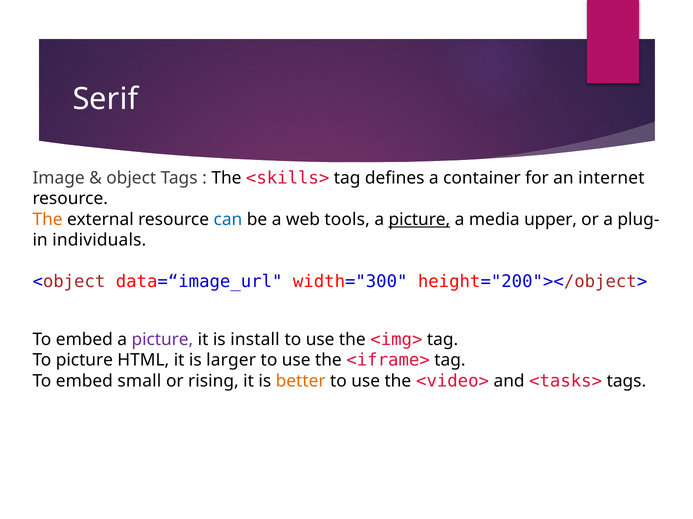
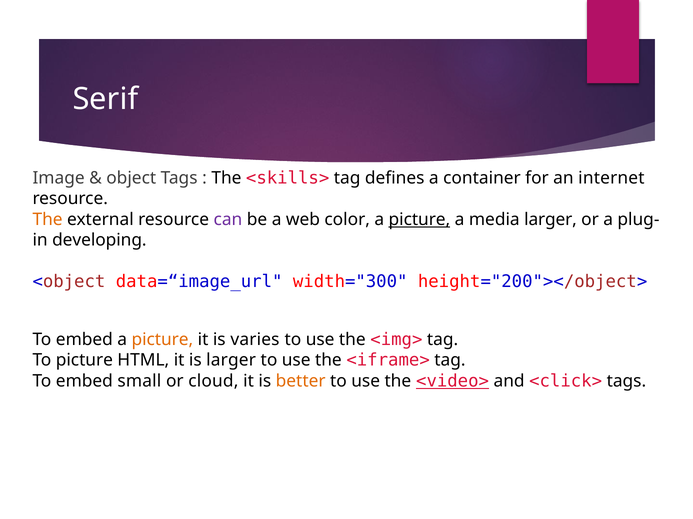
can colour: blue -> purple (228, 220)
tools: tools -> color (347, 220)
media upper: upper -> larger (551, 220)
individuals: individuals -> developing (99, 241)
picture colour: purple -> orange (162, 340)
install: install -> varies (255, 340)
rising: rising -> cloud (213, 381)
<video> underline: none -> present (453, 381)
<tasks>: <tasks> -> <click> (566, 381)
